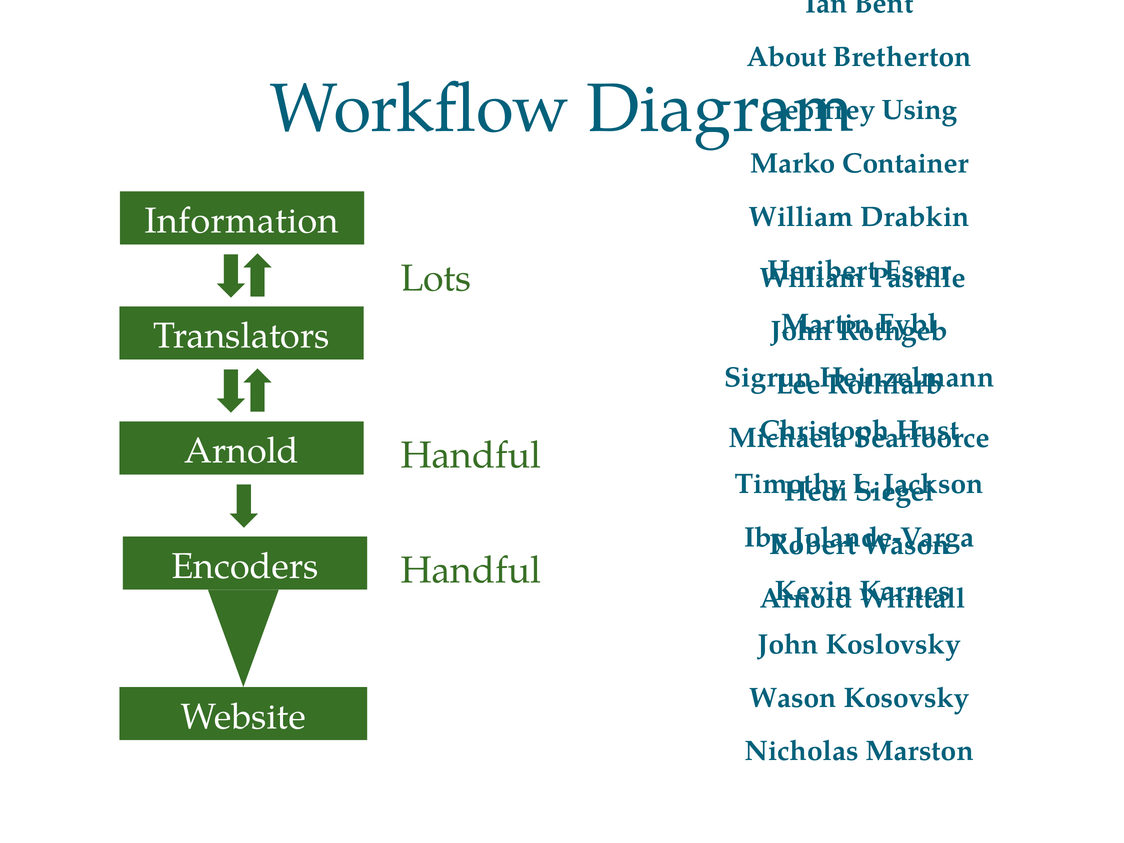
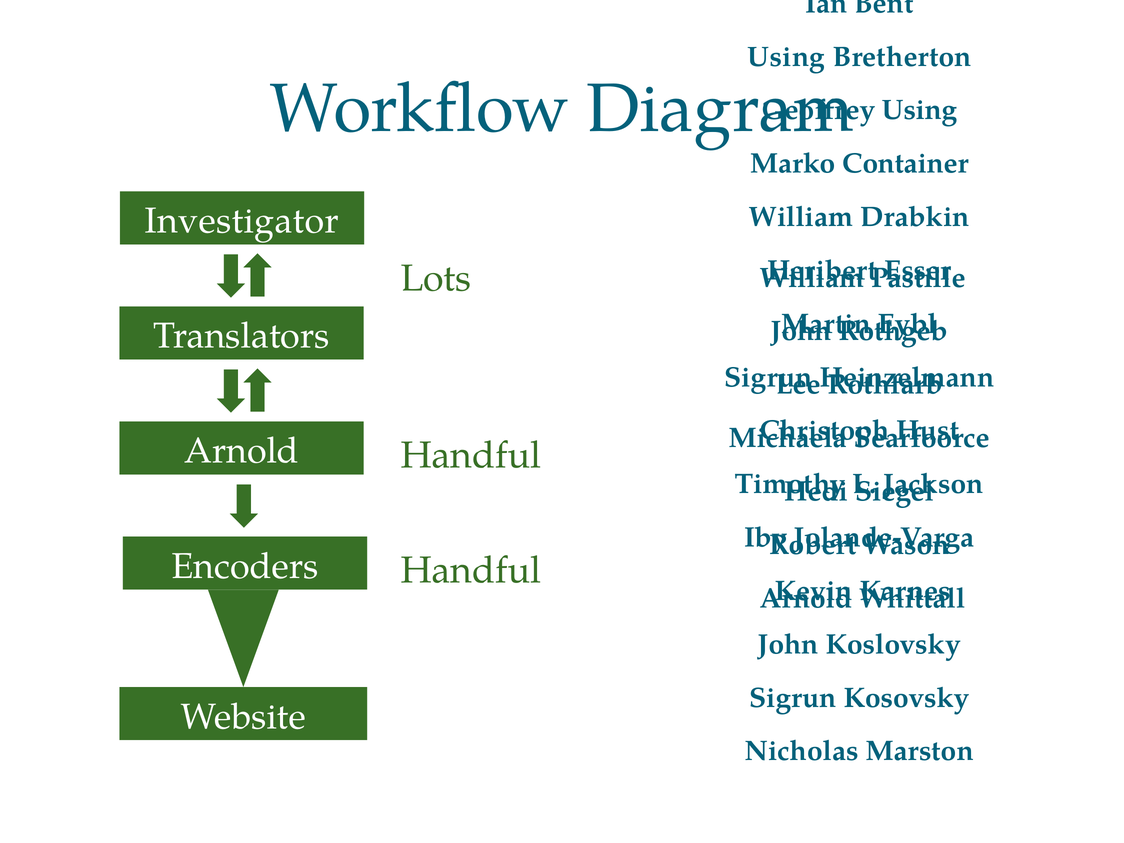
About: About -> Using (786, 57)
Information: Information -> Investigator (242, 221)
Wason: Wason -> Sigrun (793, 698)
